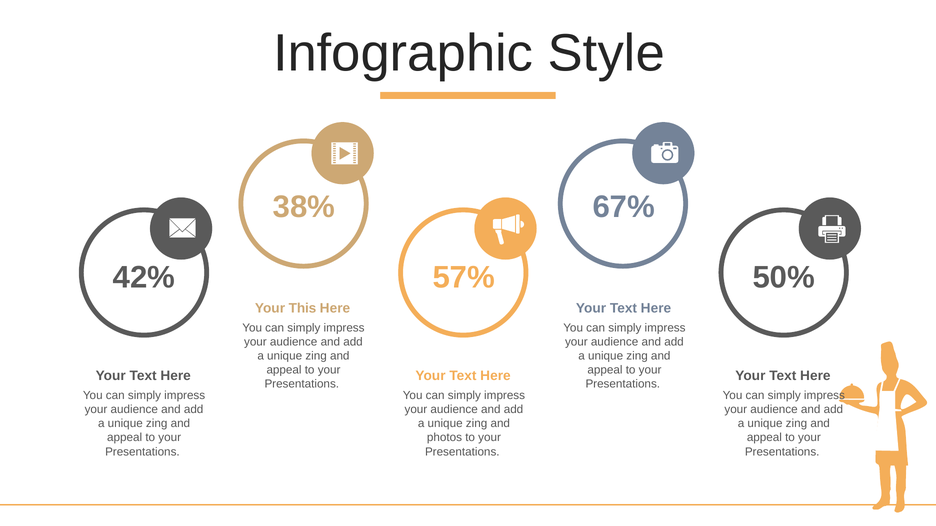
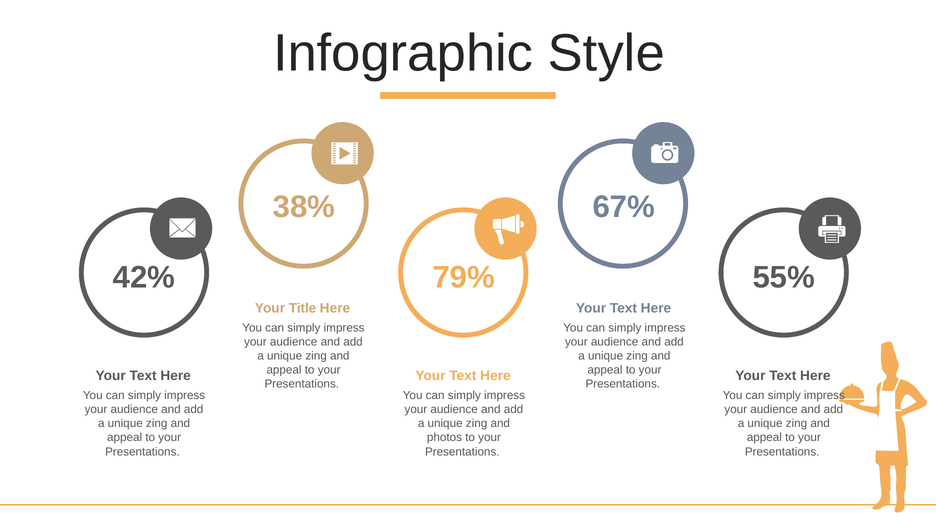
57%: 57% -> 79% (464, 278)
50%: 50% -> 55% (784, 278)
This: This -> Title (303, 308)
